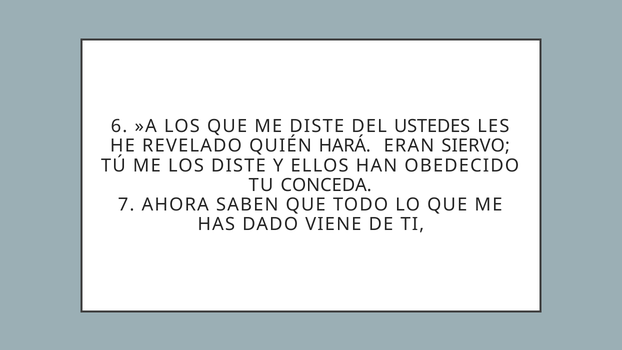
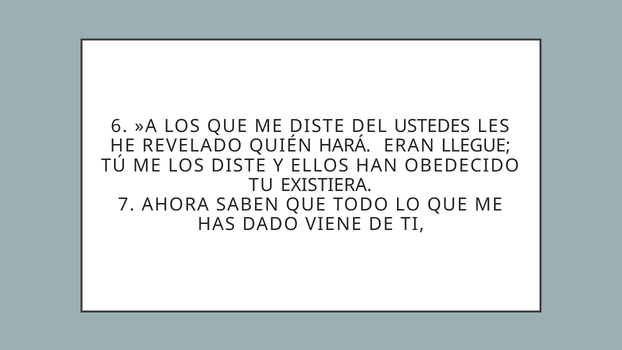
SIERVO: SIERVO -> LLEGUE (476, 146)
CONCEDA: CONCEDA -> EXISTIERA (326, 185)
